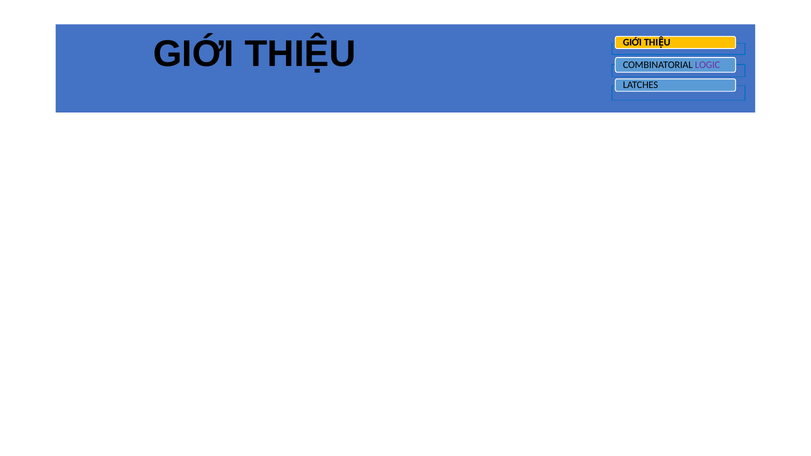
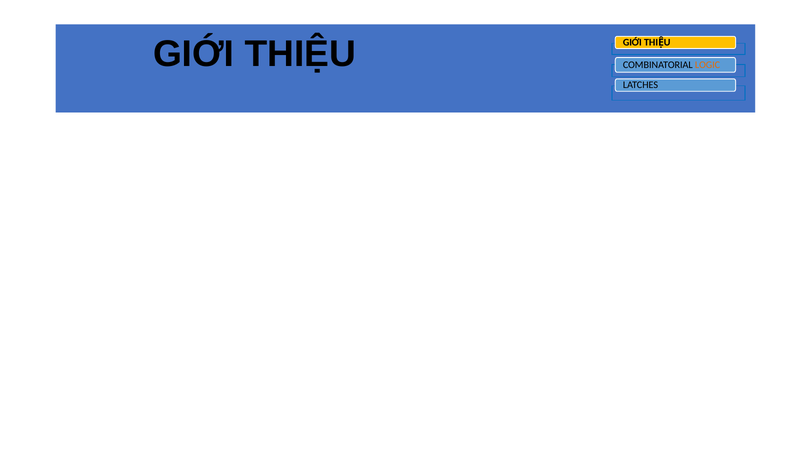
LOGIC colour: purple -> orange (708, 65)
